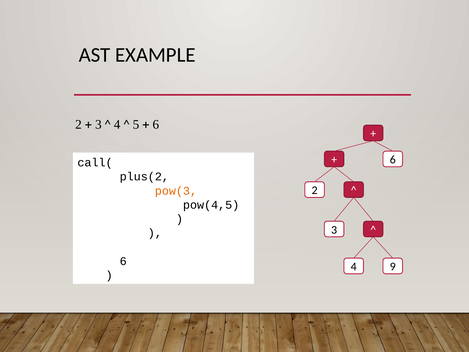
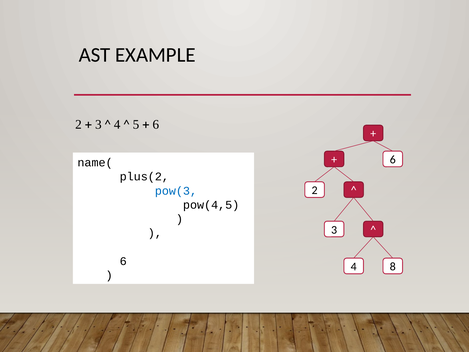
call(: call( -> name( (95, 163)
pow(3 colour: orange -> blue (176, 191)
9: 9 -> 8 (393, 267)
